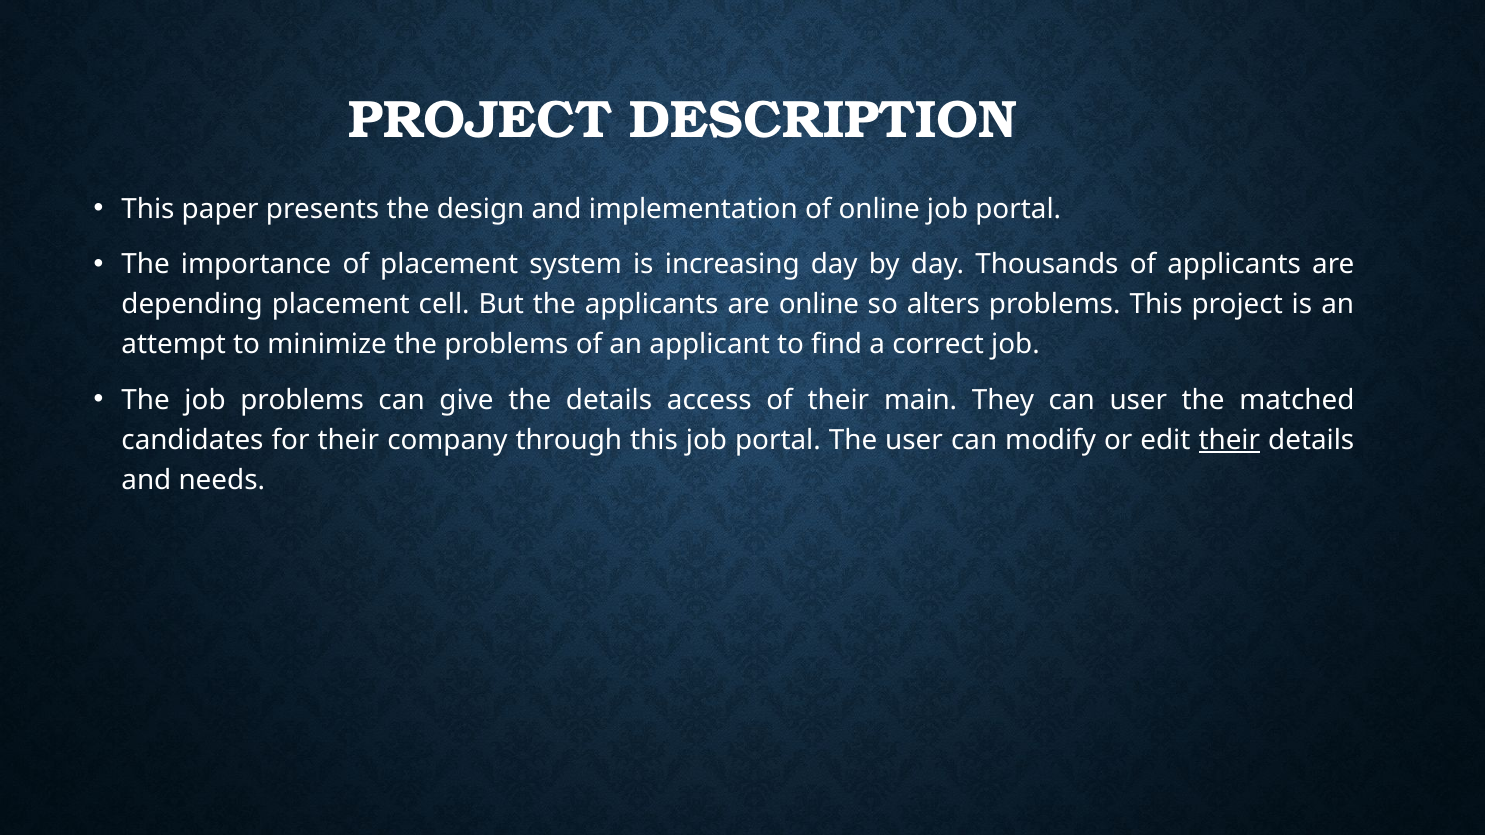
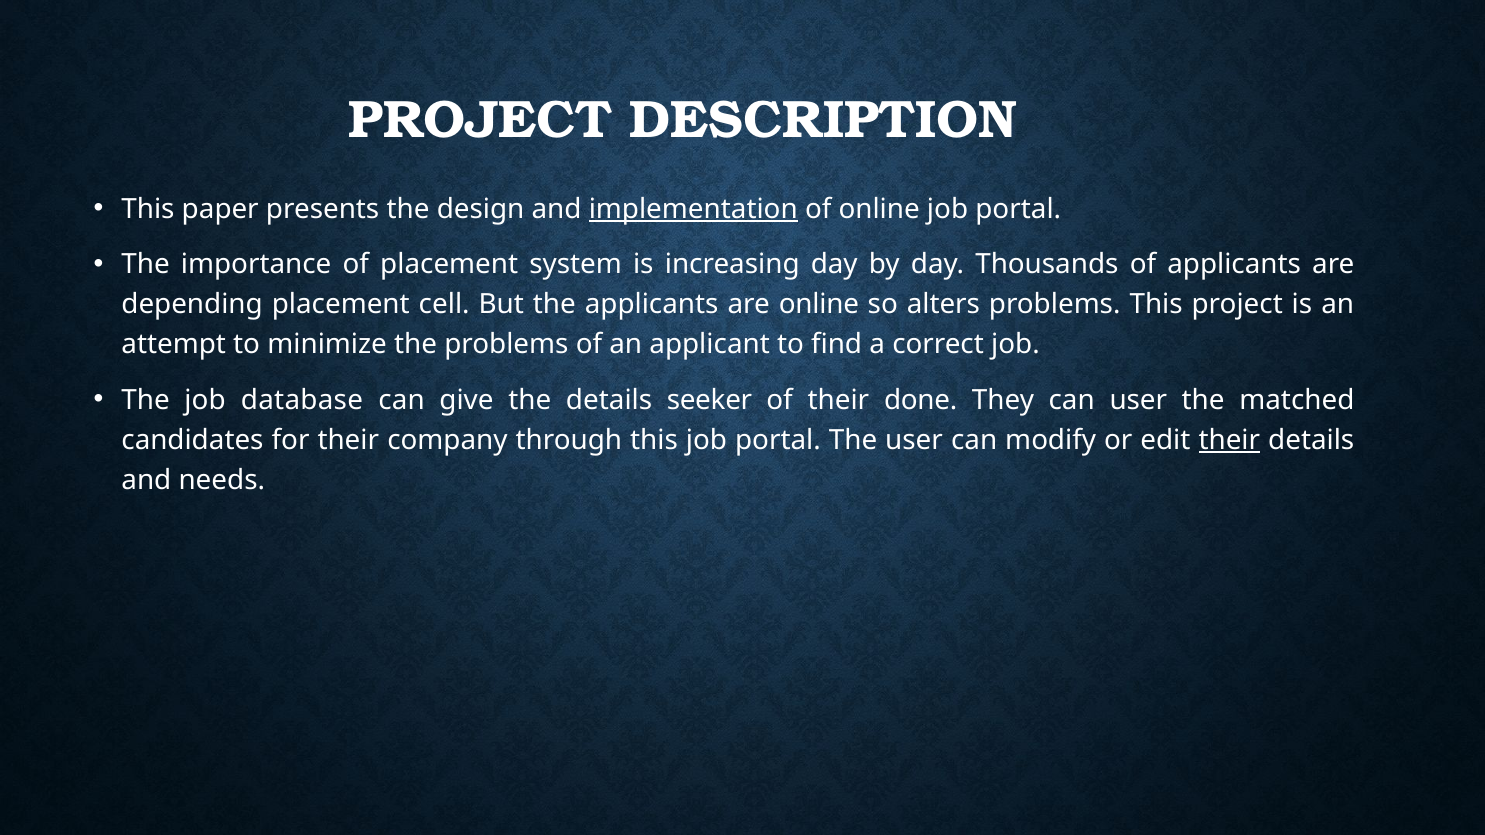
implementation underline: none -> present (693, 209)
job problems: problems -> database (302, 400)
access: access -> seeker (709, 400)
main: main -> done (921, 400)
